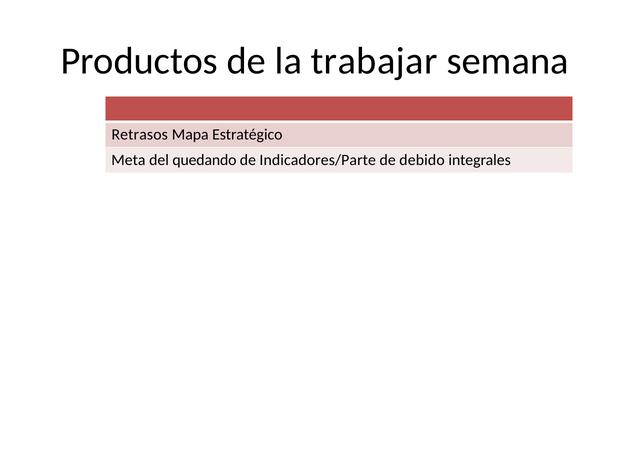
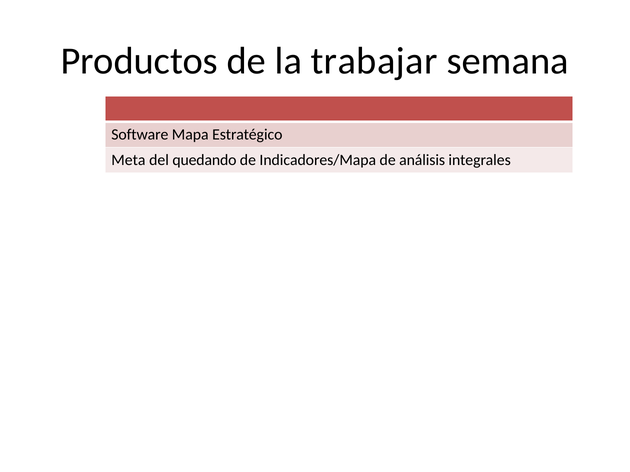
Retrasos: Retrasos -> Software (140, 135)
Indicadores/Parte: Indicadores/Parte -> Indicadores/Mapa (318, 160)
debido: debido -> análisis (422, 160)
